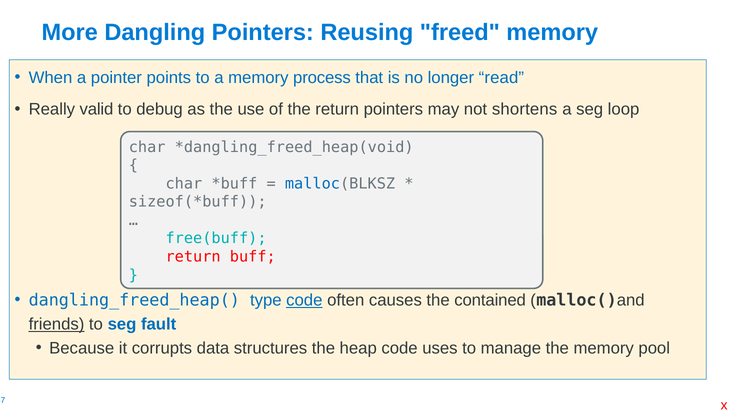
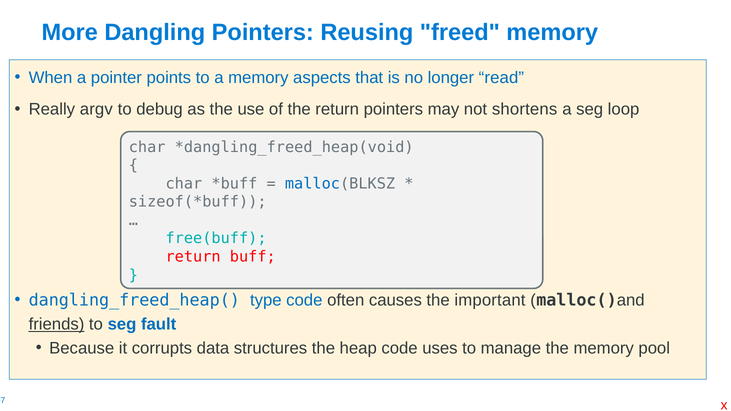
process: process -> aspects (322, 78)
valid: valid -> argv (96, 110)
code underline: present -> none (304, 300)
contained: contained -> important (490, 300)
